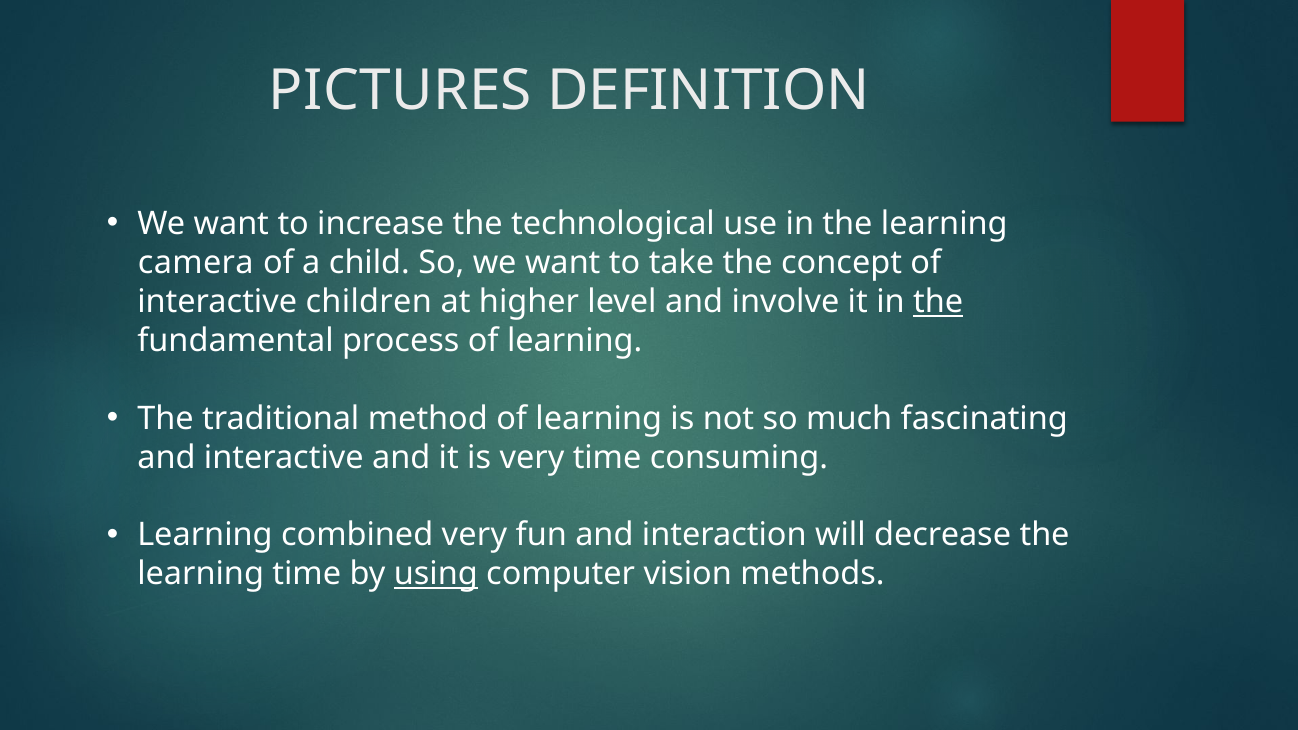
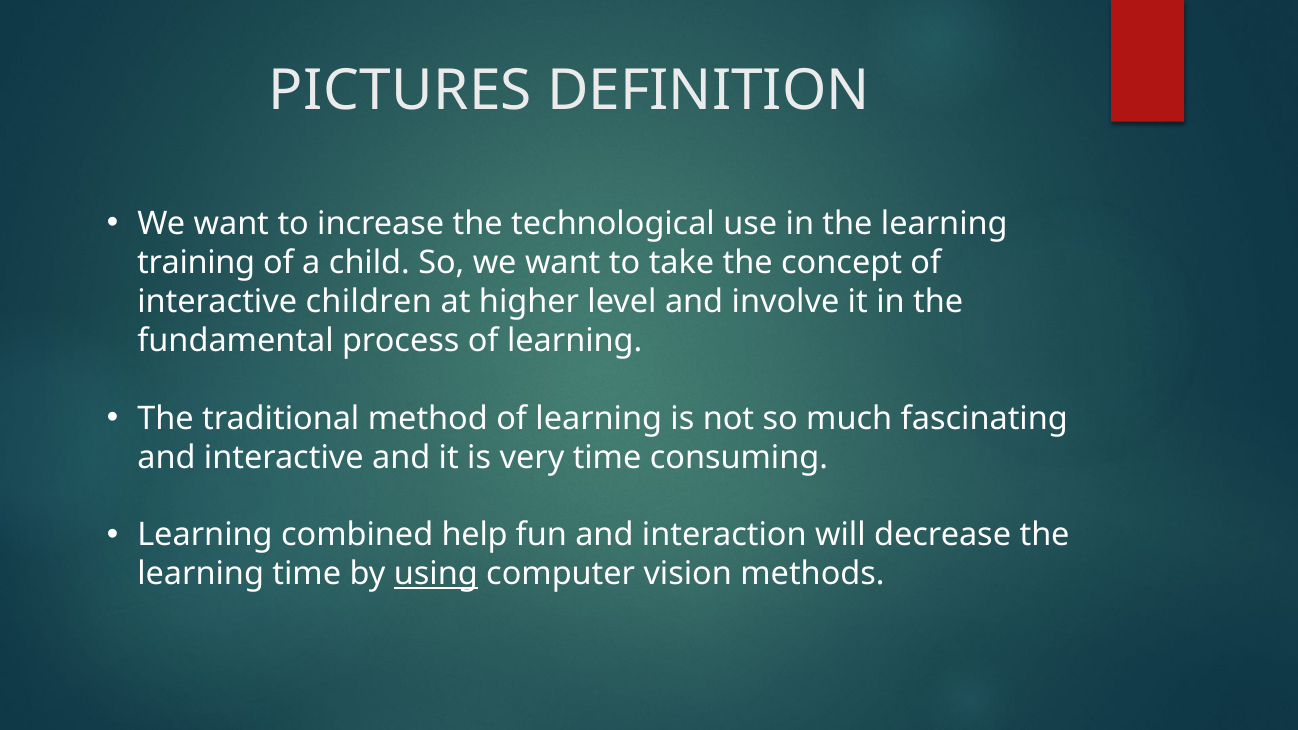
camera: camera -> training (196, 263)
the underline: present -> none (938, 302)
combined very: very -> help (475, 535)
